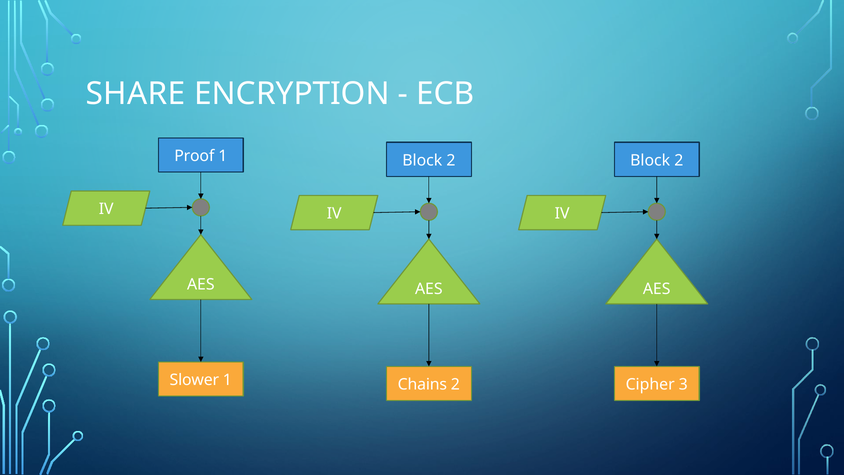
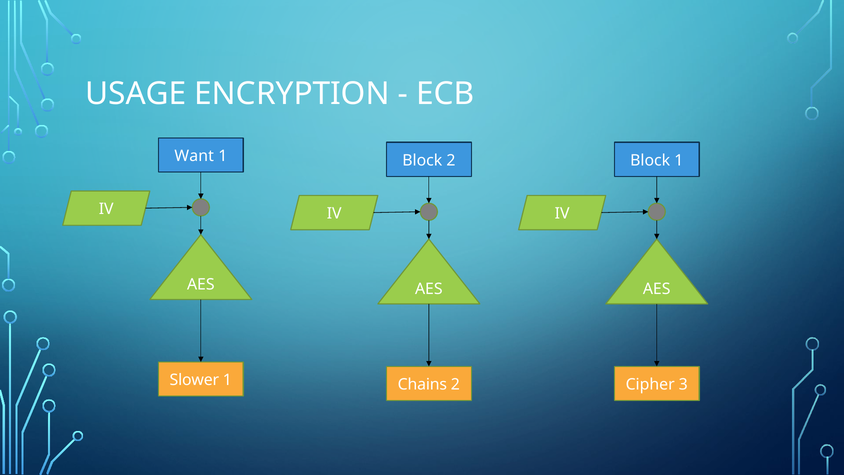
SHARE: SHARE -> USAGE (136, 94)
Proof: Proof -> Want (194, 156)
2: 2 -> 1 (679, 160)
